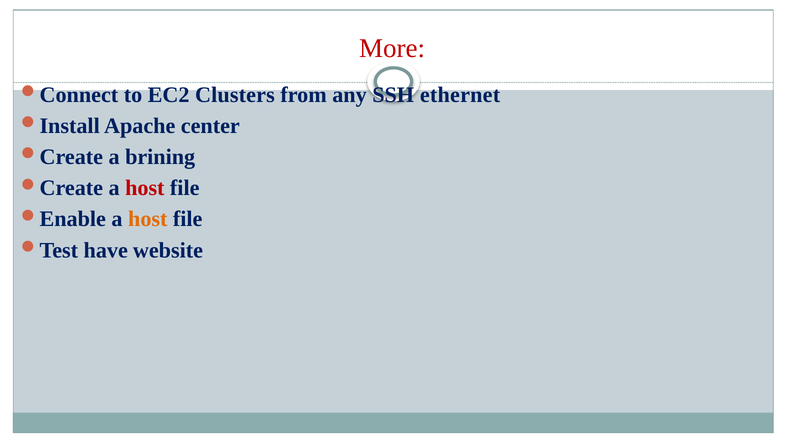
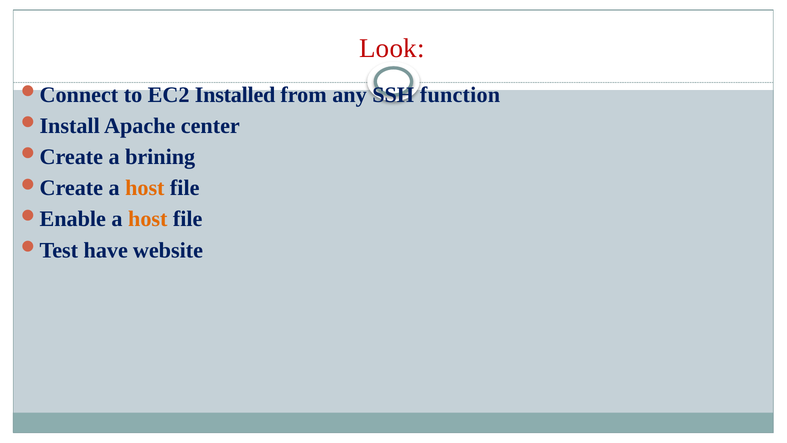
More: More -> Look (392, 48)
Clusters: Clusters -> Installed (235, 95)
ethernet: ethernet -> function (460, 95)
host colour: red -> orange (145, 188)
